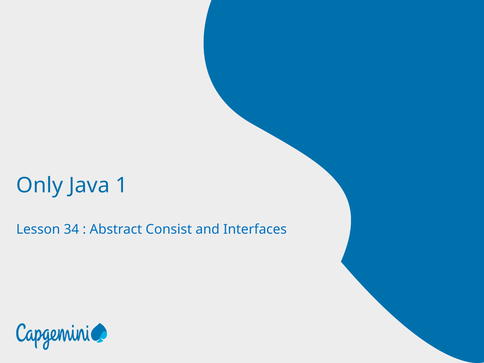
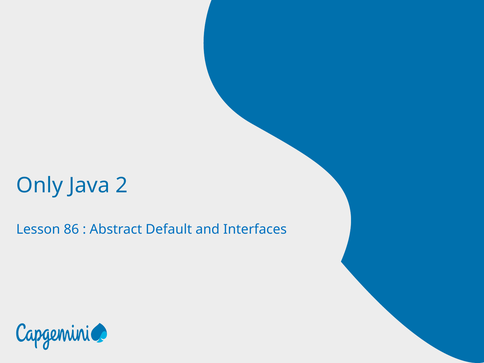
1: 1 -> 2 (122, 186)
34: 34 -> 86 (71, 229)
Consist: Consist -> Default (169, 229)
